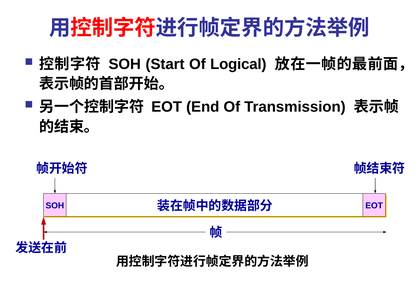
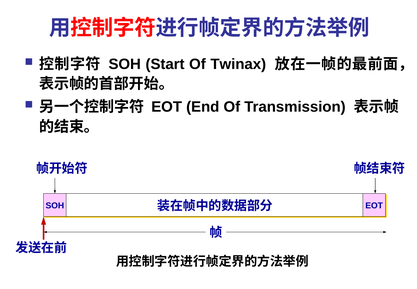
Logical: Logical -> Twinax (238, 64)
